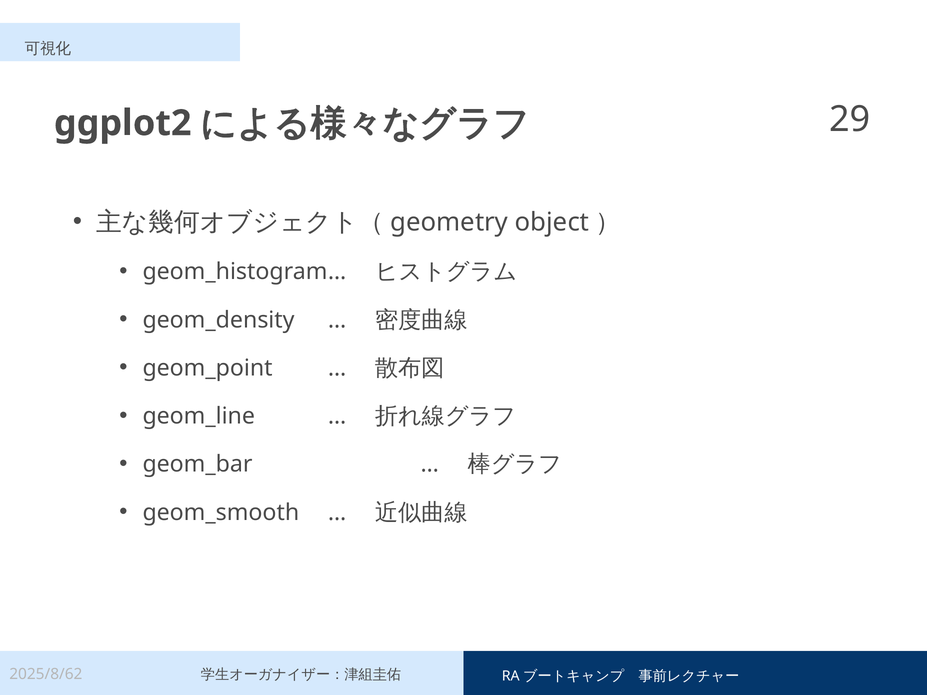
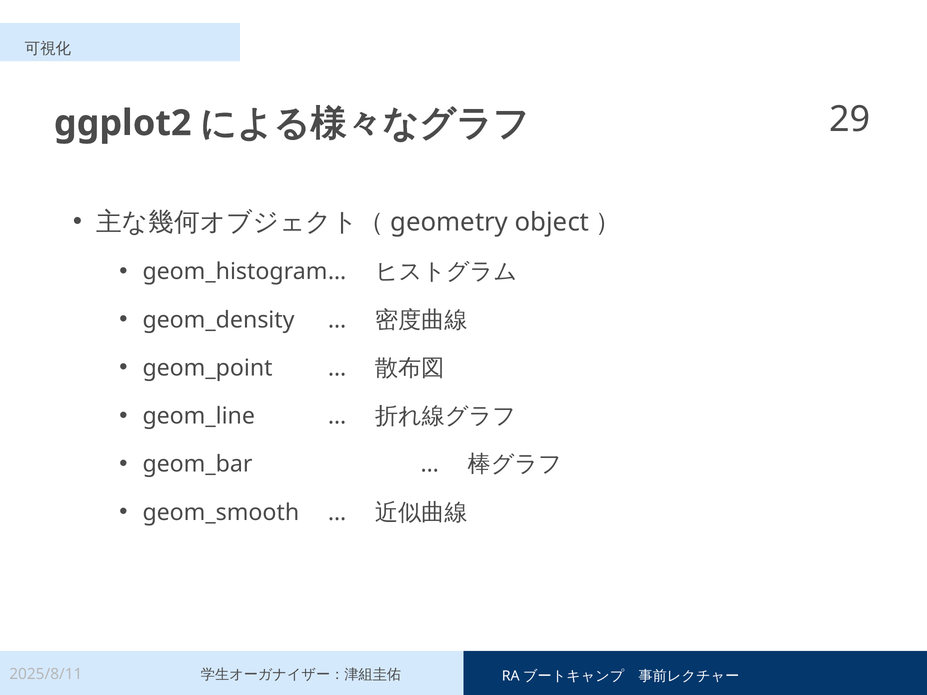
2025/8/62: 2025/8/62 -> 2025/8/11 (46, 674)
